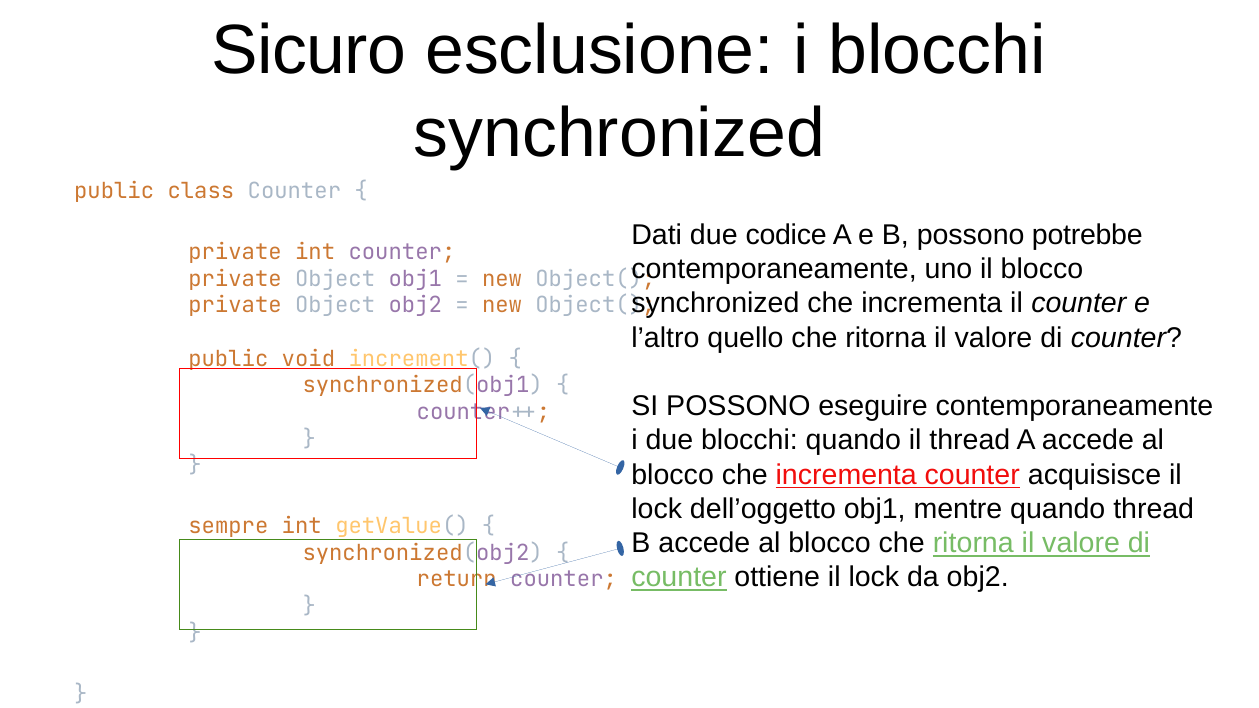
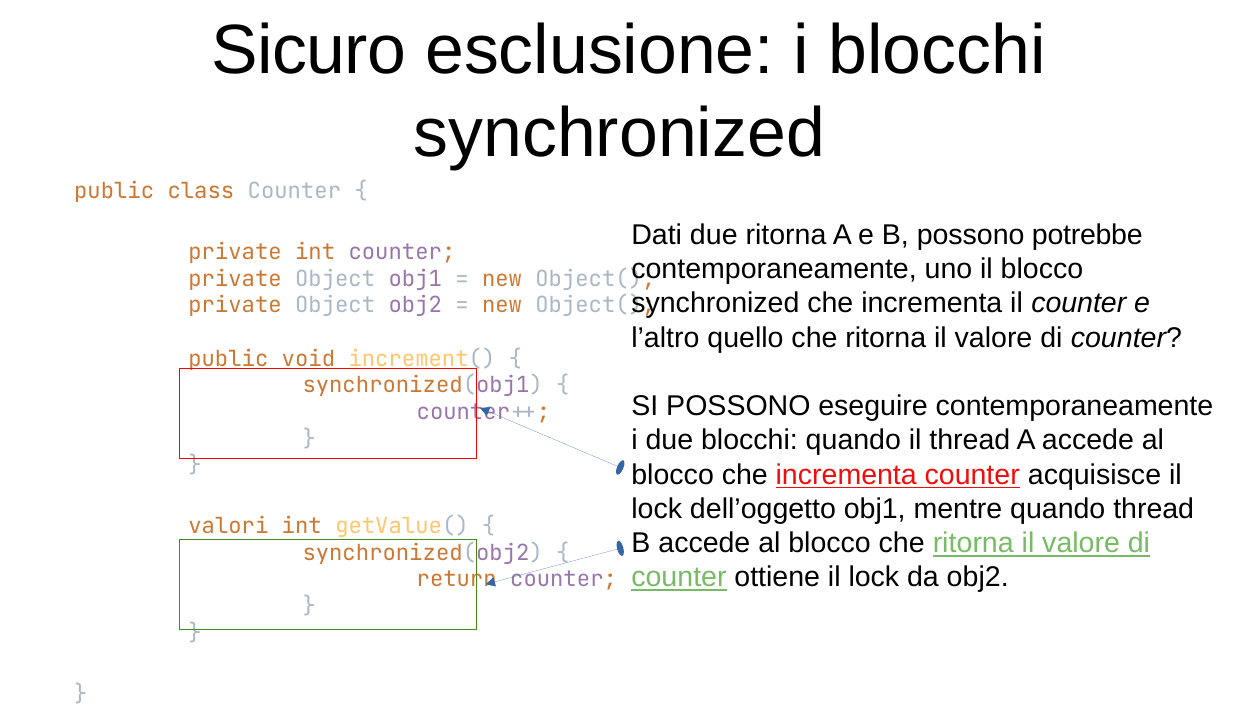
due codice: codice -> ritorna (786, 235)
sempre: sempre -> valori (228, 526)
